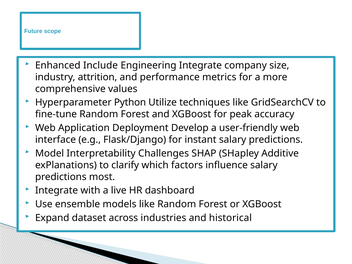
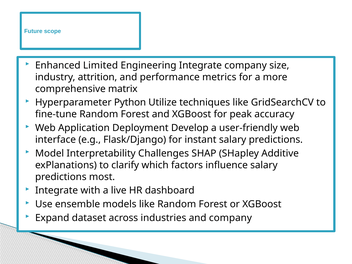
Include: Include -> Limited (101, 65)
values: values -> matrix (123, 89)
and historical: historical -> company (230, 218)
